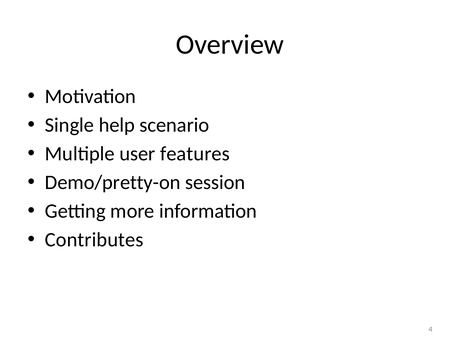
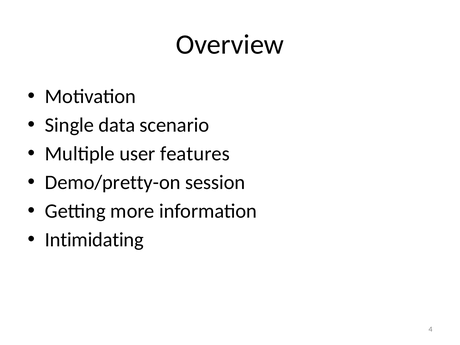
help: help -> data (117, 125)
Contributes: Contributes -> Intimidating (94, 240)
